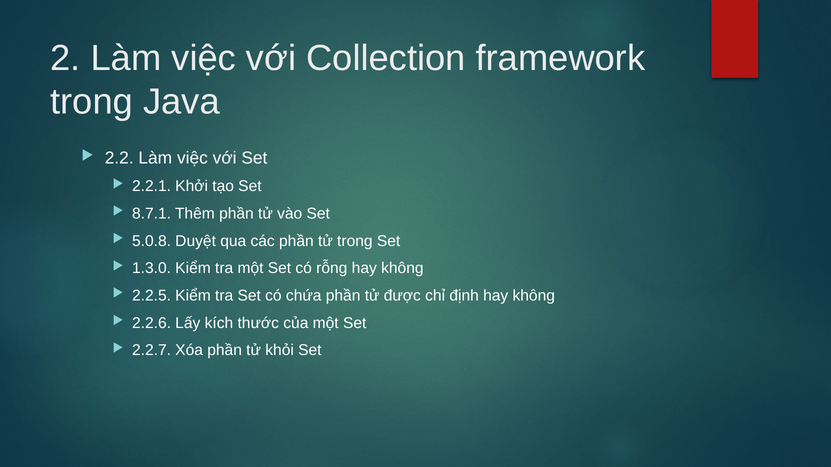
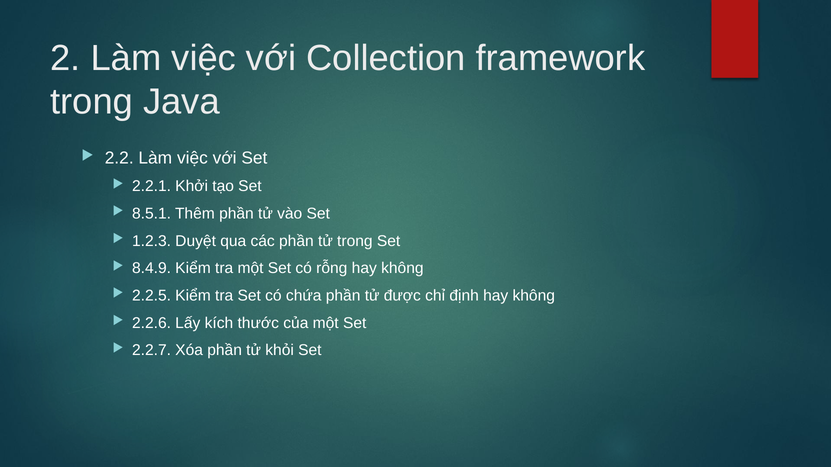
8.7.1: 8.7.1 -> 8.5.1 (152, 214)
5.0.8: 5.0.8 -> 1.2.3 (152, 241)
1.3.0: 1.3.0 -> 8.4.9 (152, 268)
